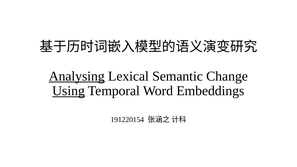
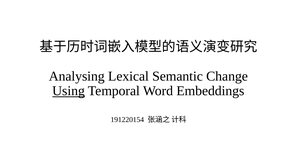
Analysing underline: present -> none (77, 76)
